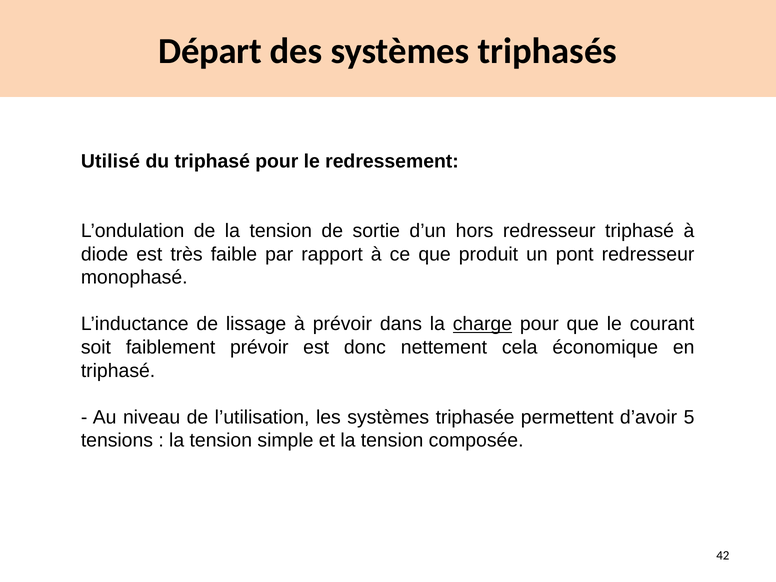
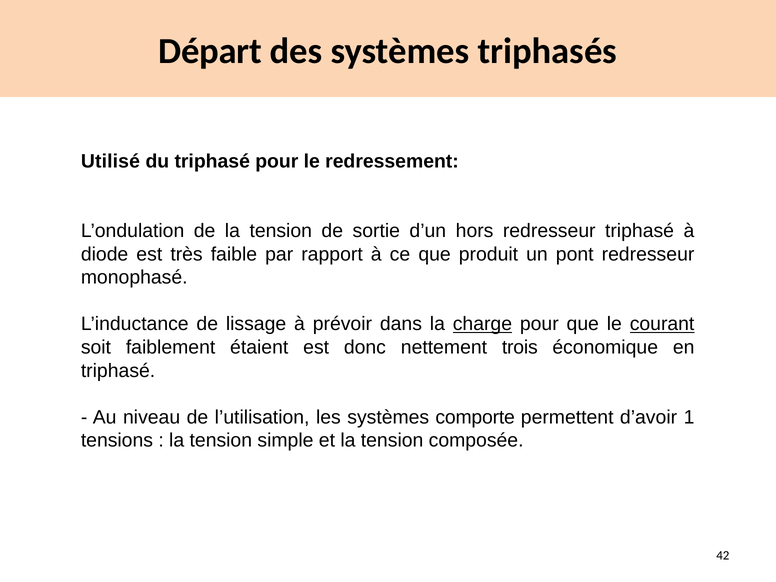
courant underline: none -> present (662, 324)
faiblement prévoir: prévoir -> étaient (259, 347)
cela: cela -> trois (520, 347)
triphasée: triphasée -> comporte (475, 417)
5: 5 -> 1 (689, 417)
